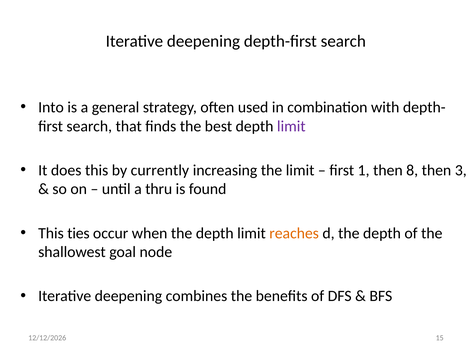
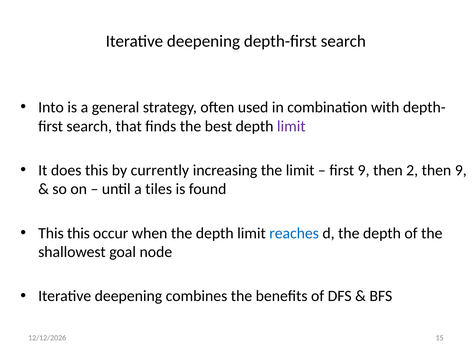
first 1: 1 -> 9 (364, 170)
8: 8 -> 2 (412, 170)
then 3: 3 -> 9 (461, 170)
thru: thru -> tiles (159, 189)
This ties: ties -> this (78, 233)
reaches colour: orange -> blue (294, 233)
